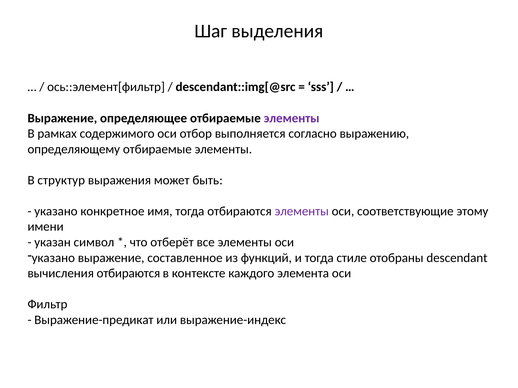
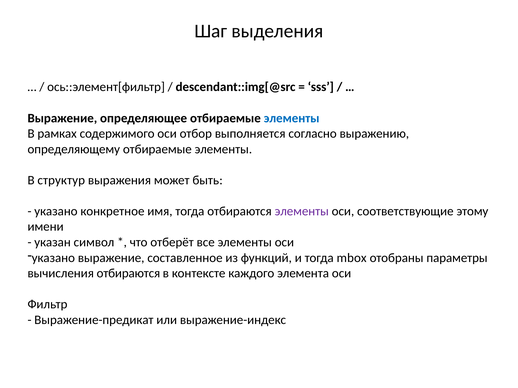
элементы colour: purple -> blue (292, 118)
стиле: стиле -> mbox (352, 258)
descendant: descendant -> параметры (457, 258)
